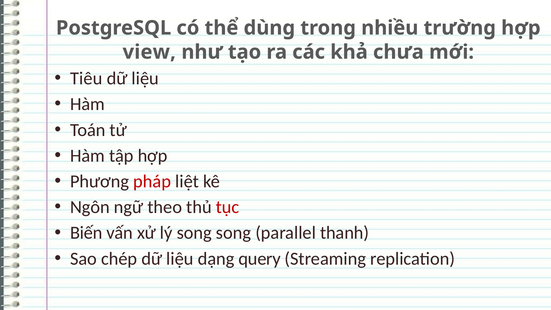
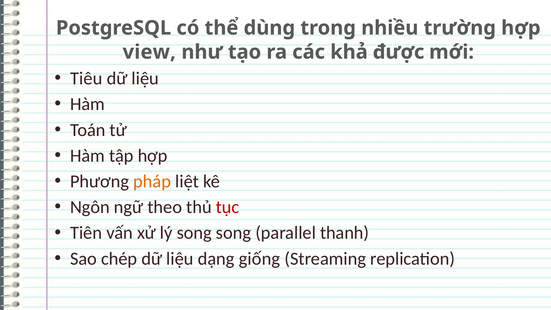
chưa: chưa -> được (399, 52)
pháp colour: red -> orange (152, 181)
Biến: Biến -> Tiên (86, 233)
query: query -> giống (259, 259)
